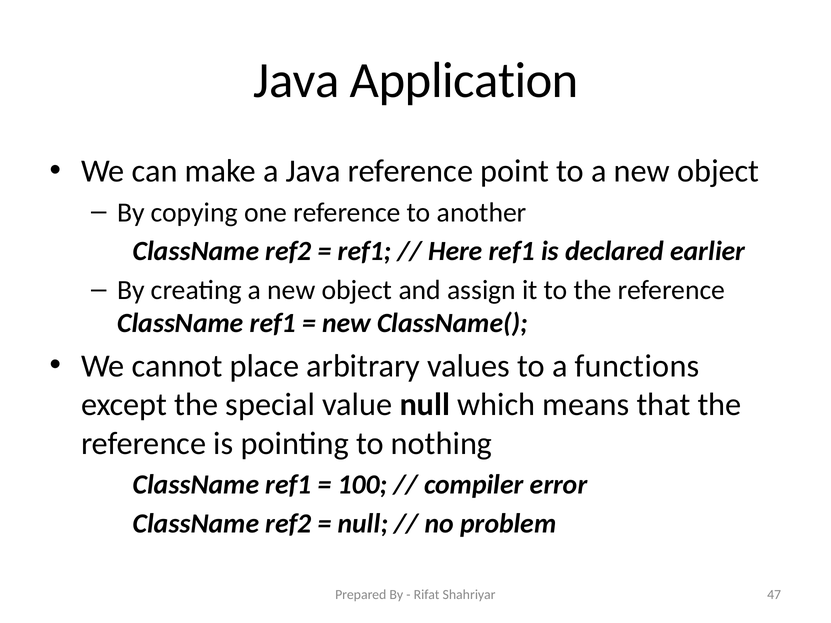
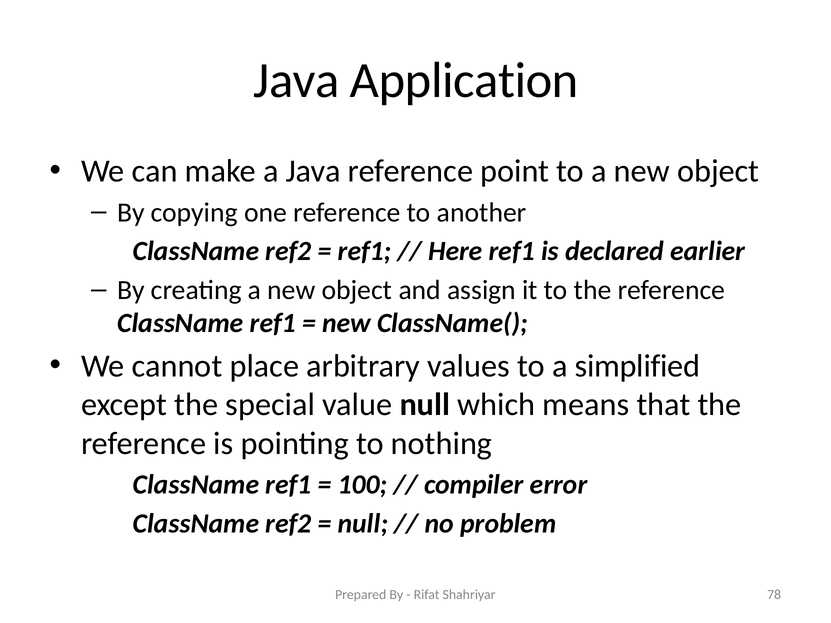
functions: functions -> simplified (637, 366)
47: 47 -> 78 (774, 595)
